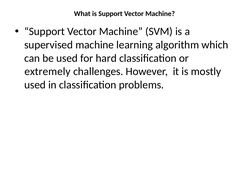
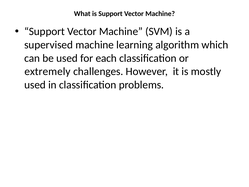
hard: hard -> each (106, 58)
